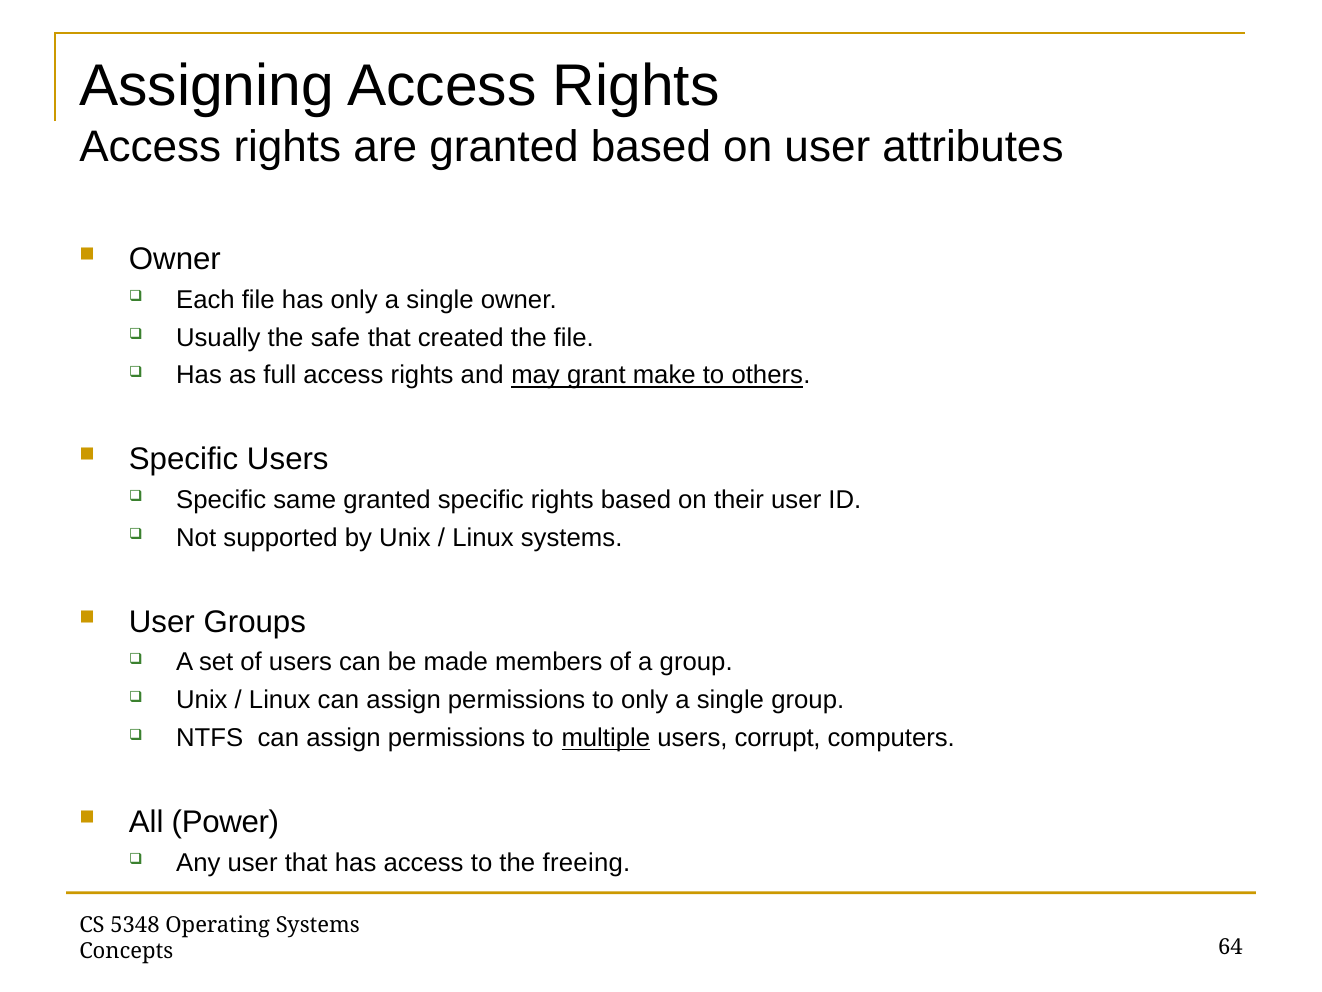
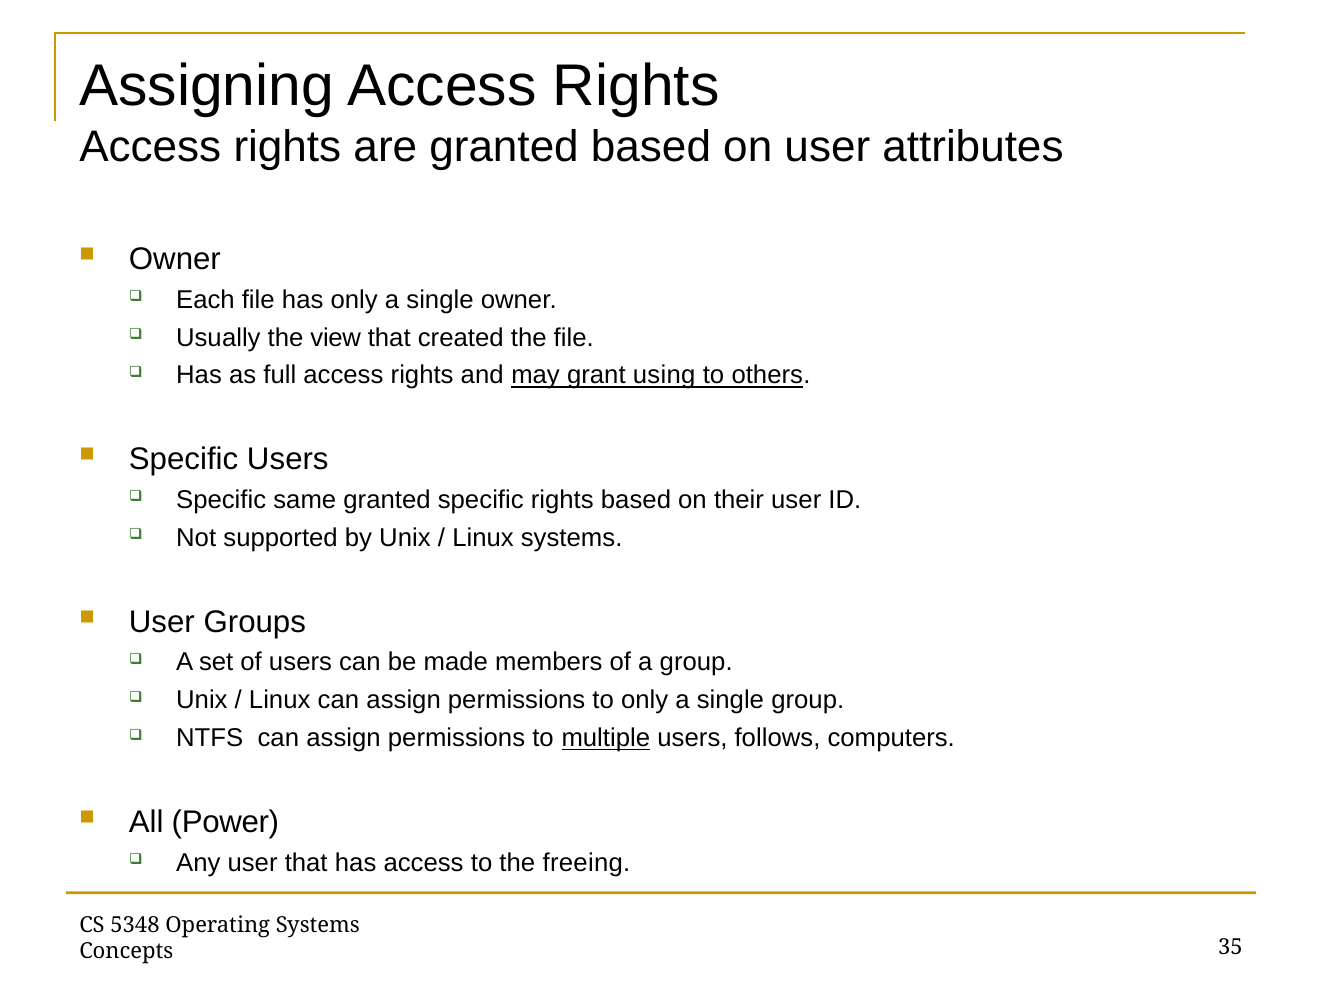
safe: safe -> view (336, 337)
make: make -> using (664, 375)
corrupt: corrupt -> follows (777, 738)
64: 64 -> 35 (1230, 947)
